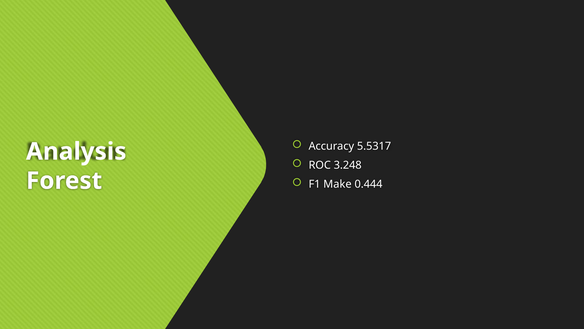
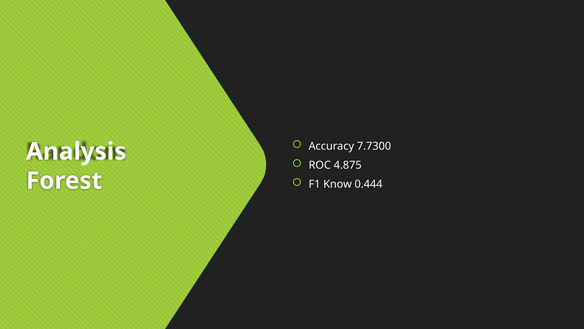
5.5317: 5.5317 -> 7.7300 (374, 146)
3.248: 3.248 -> 4.875 (348, 165)
Make: Make -> Know (338, 184)
